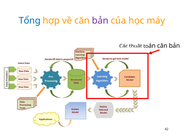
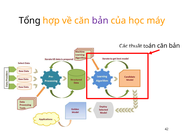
Tổng colour: blue -> black (30, 21)
